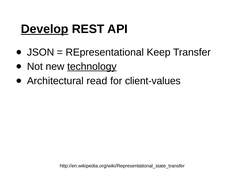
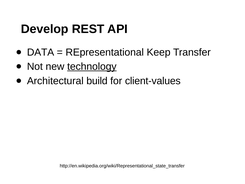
Develop underline: present -> none (45, 29)
JSON: JSON -> DATA (41, 52)
read: read -> build (97, 81)
